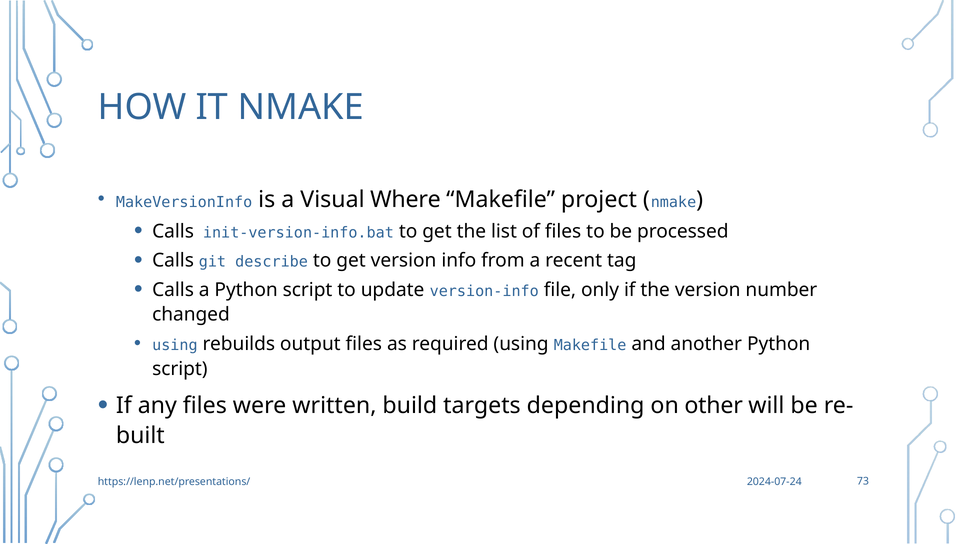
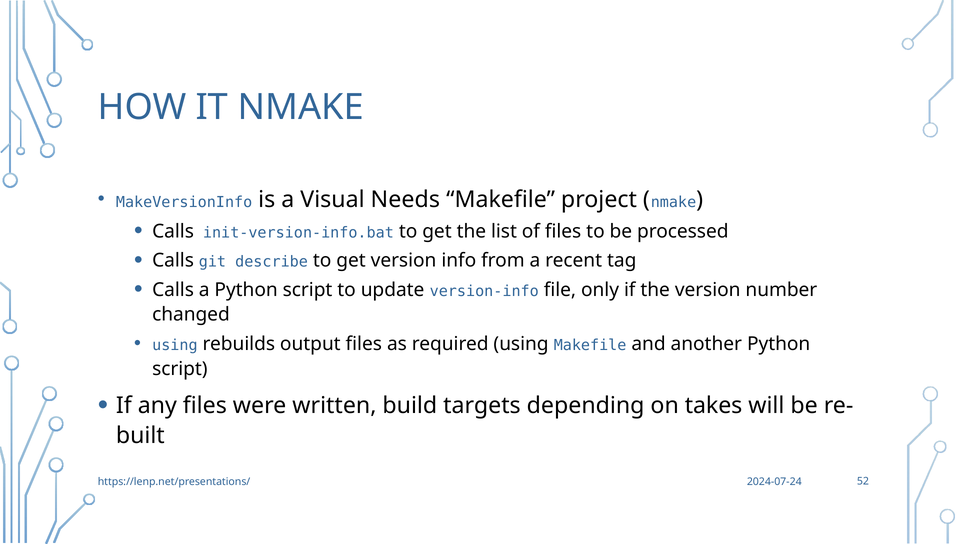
Where: Where -> Needs (405, 200)
other: other -> takes (714, 406)
73: 73 -> 52 (863, 481)
